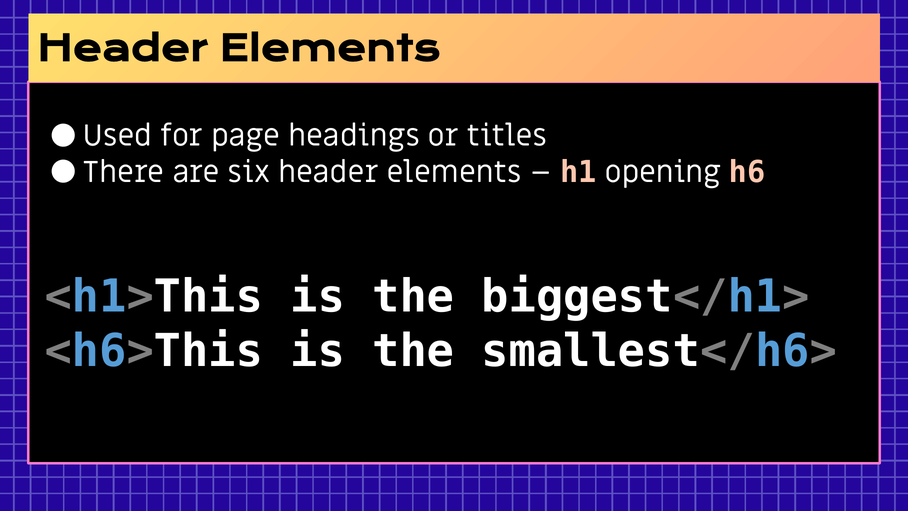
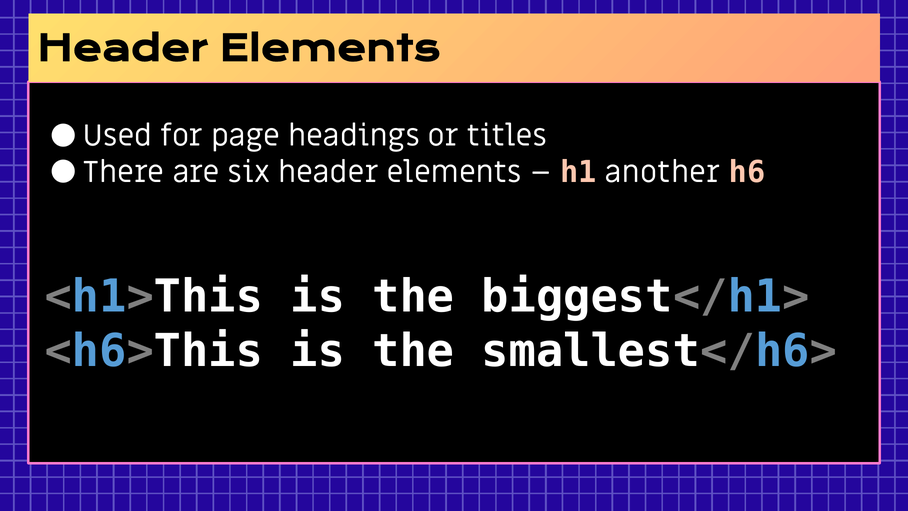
opening: opening -> another (663, 172)
